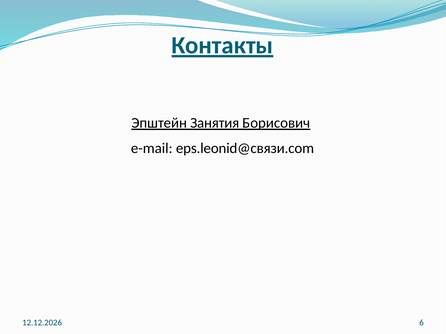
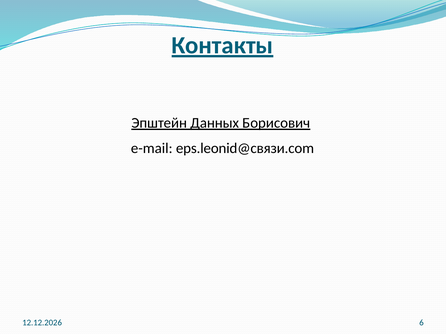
Занятия: Занятия -> Данных (215, 123)
